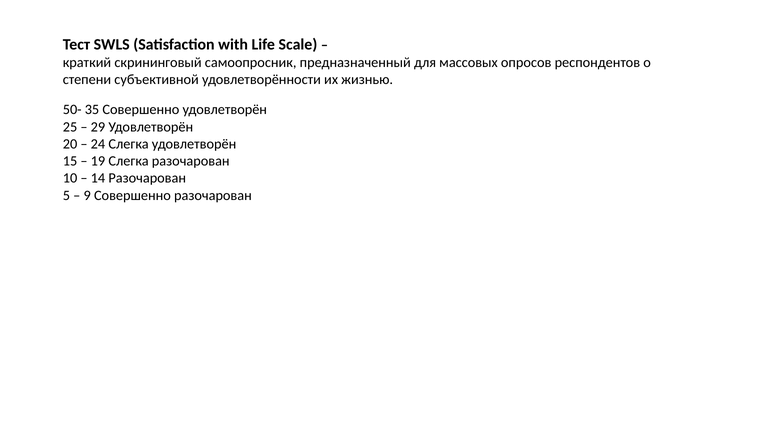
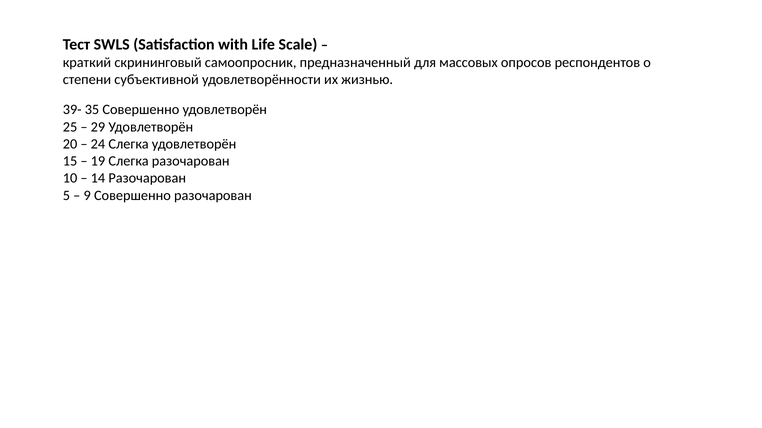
50-: 50- -> 39- (72, 110)
